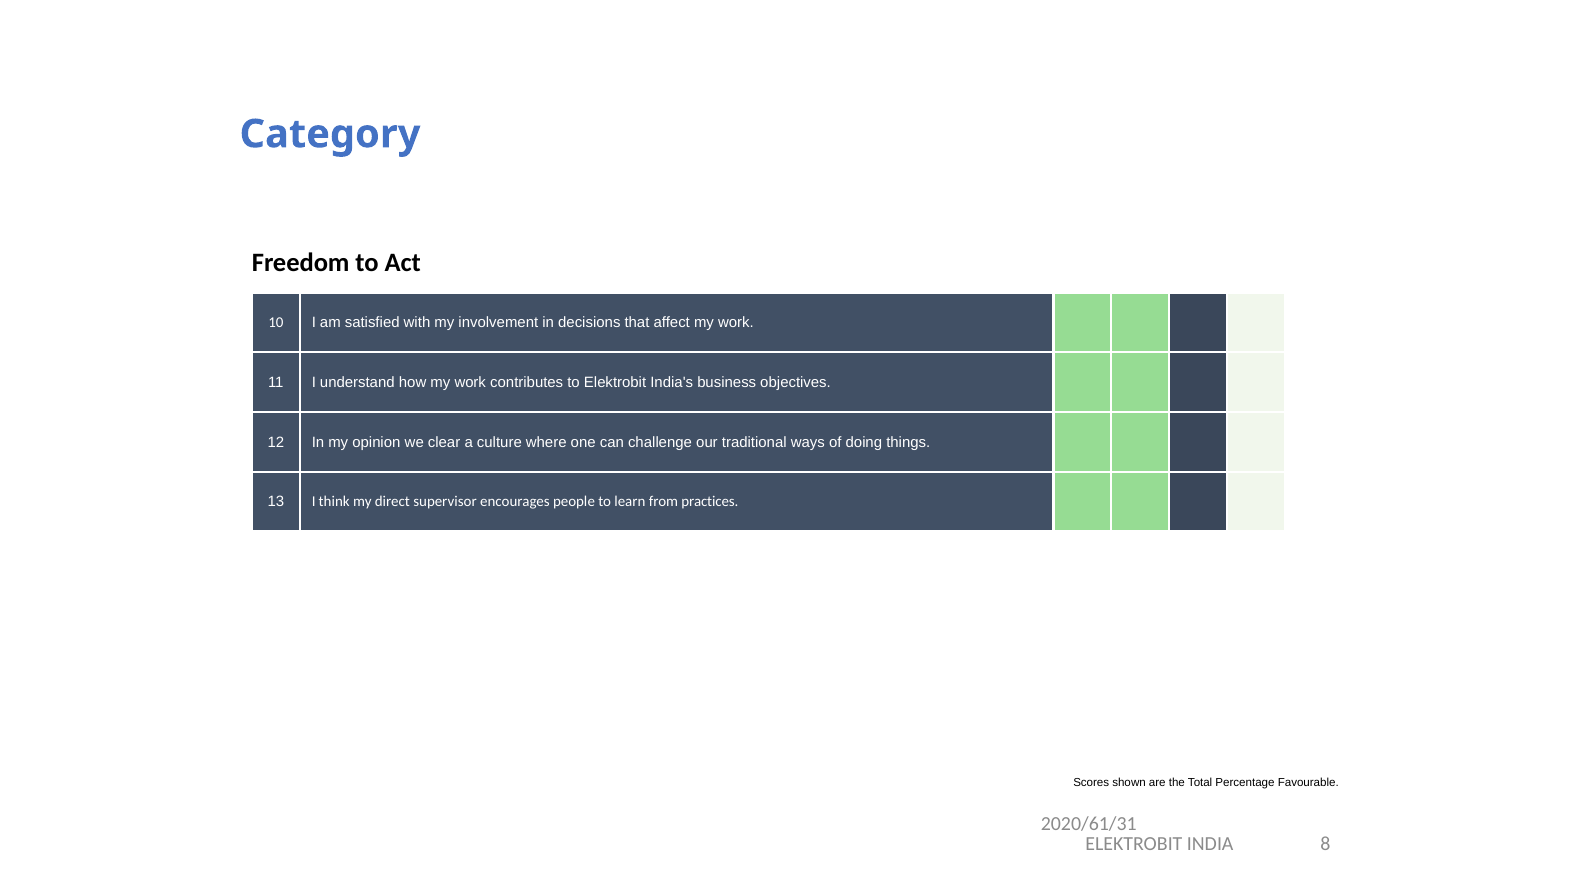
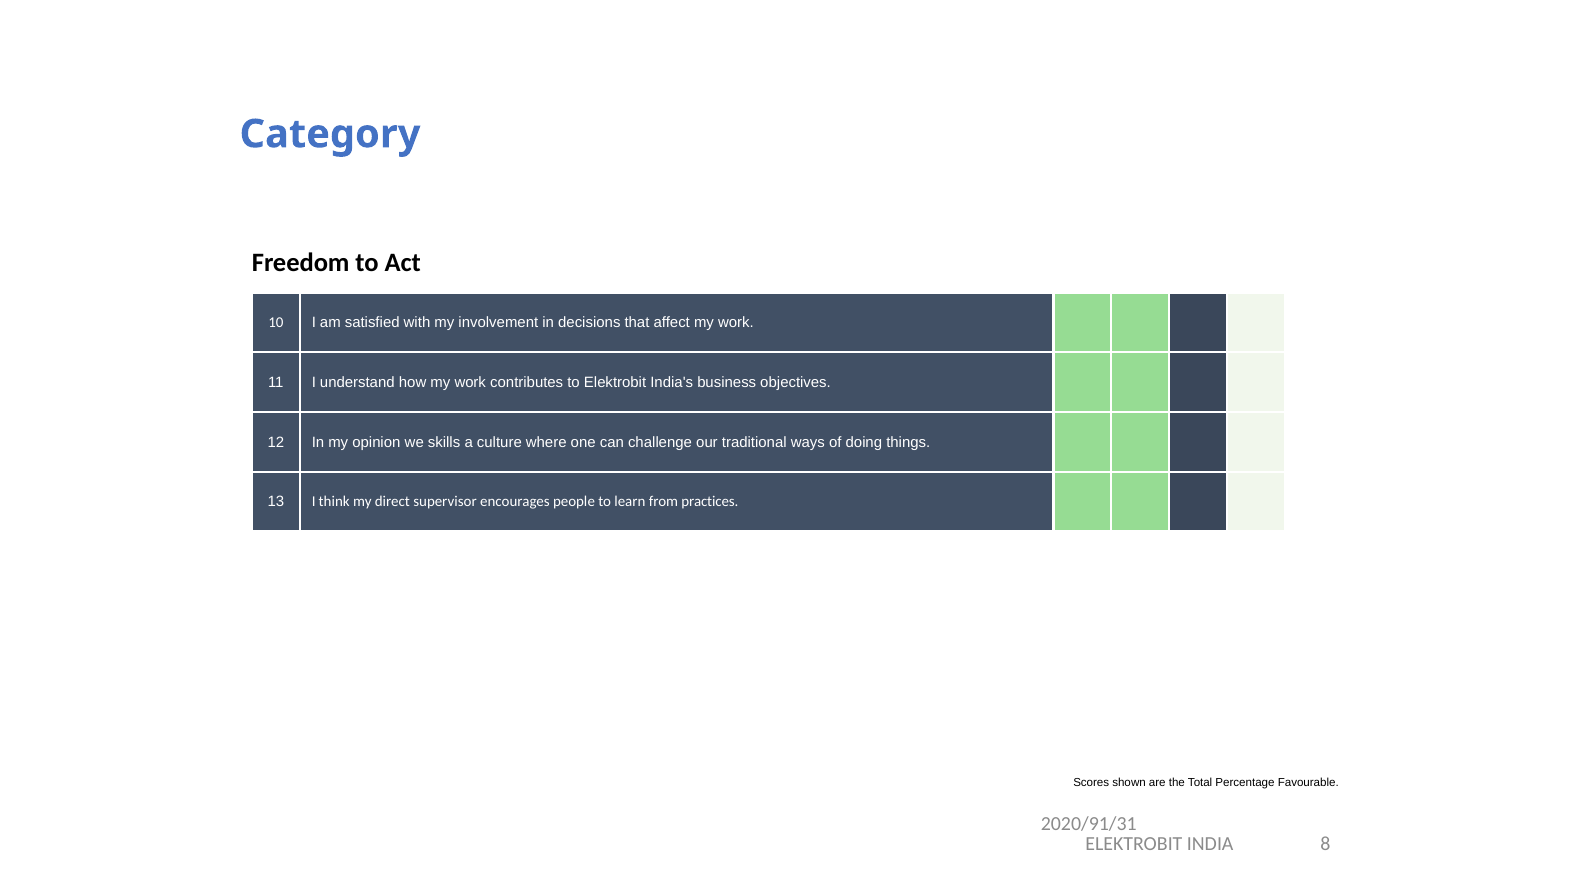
clear: clear -> skills (444, 442)
2020/61/31: 2020/61/31 -> 2020/91/31 (1089, 824)
